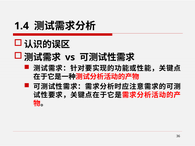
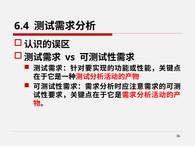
1.4: 1.4 -> 6.4 (22, 26)
